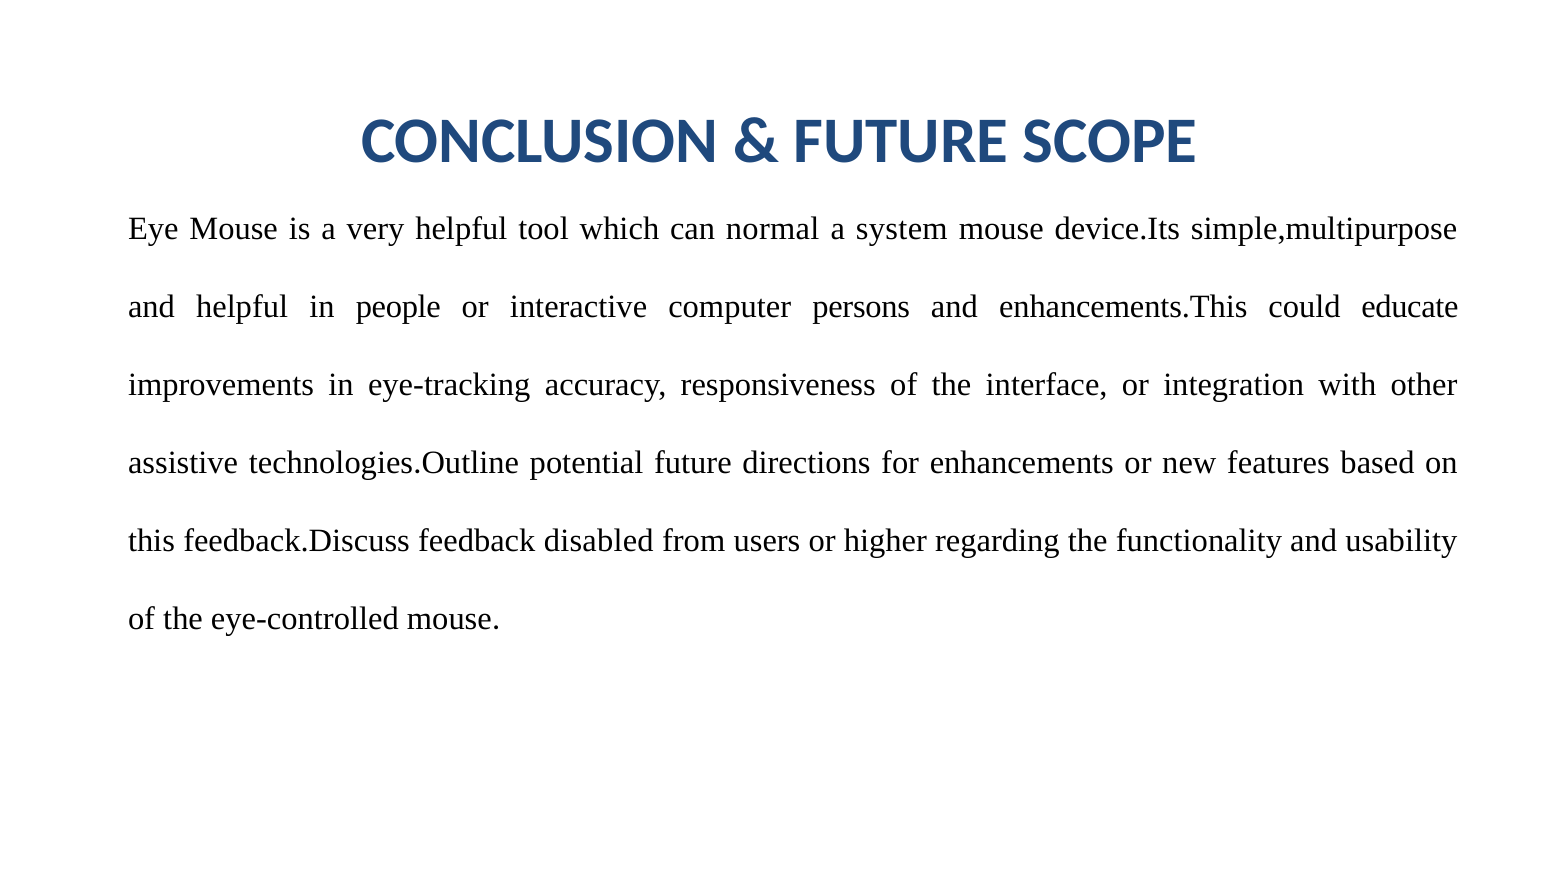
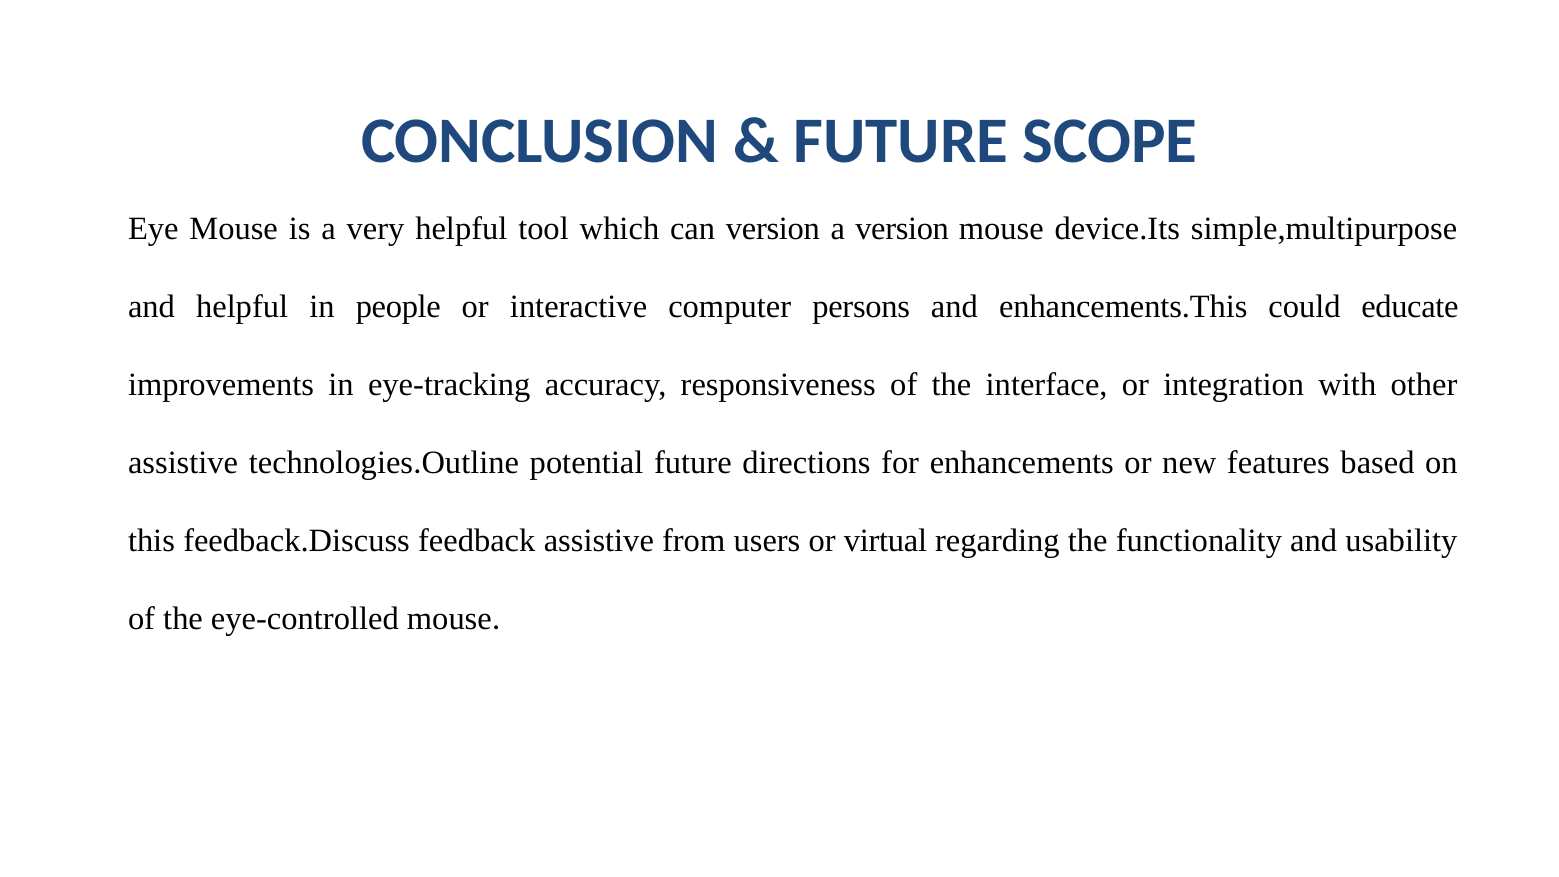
can normal: normal -> version (773, 229)
a system: system -> version (902, 229)
feedback disabled: disabled -> assistive (599, 541)
higher: higher -> virtual (885, 541)
